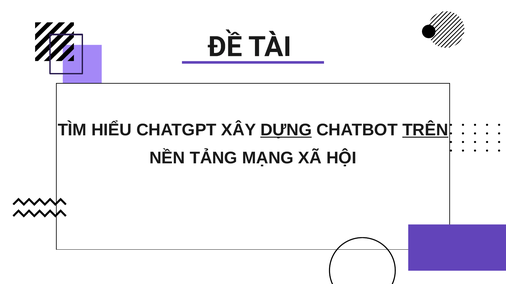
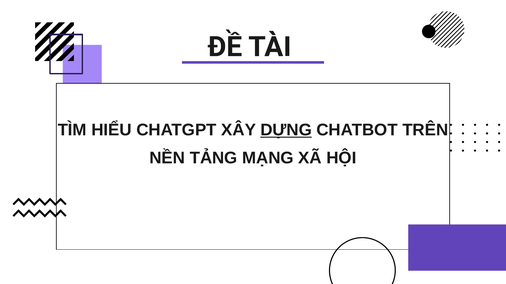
TRÊN underline: present -> none (425, 130)
